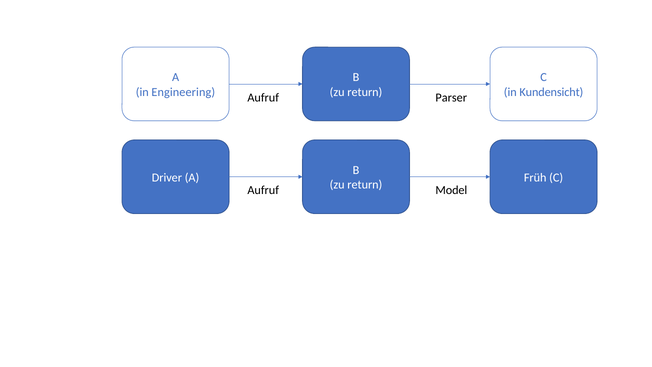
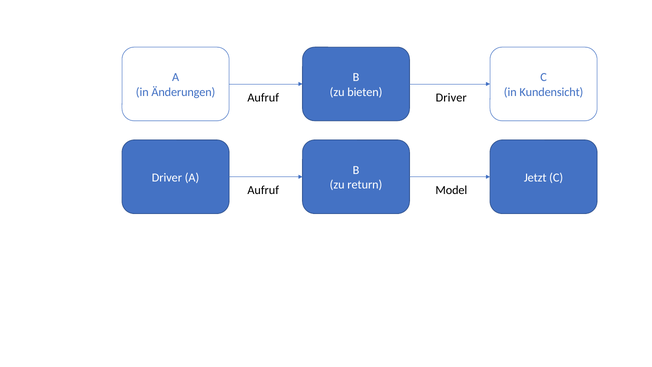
Engineering: Engineering -> Änderungen (183, 92)
return: return -> bieten (365, 92)
Aufruf Parser: Parser -> Driver (451, 97)
Früh: Früh -> Jetzt (535, 177)
